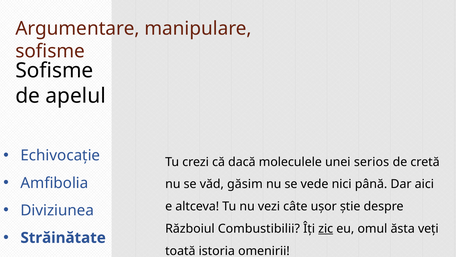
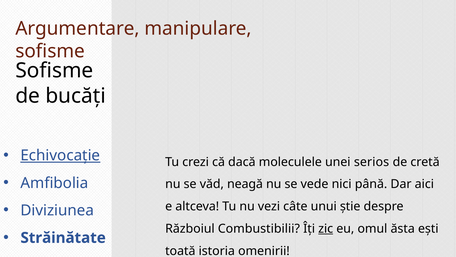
apelul: apelul -> bucăți (76, 96)
Echivocație underline: none -> present (60, 155)
găsim: găsim -> neagă (245, 184)
ușor: ușor -> unui (324, 206)
veți: veți -> ești (428, 228)
